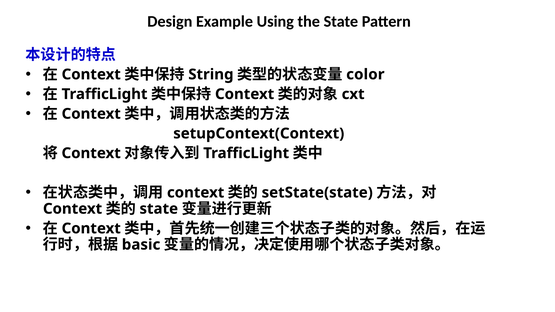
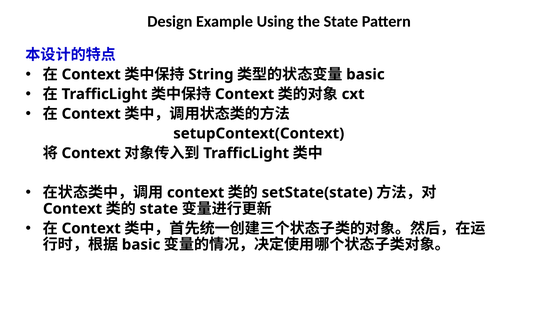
color: color -> basic (365, 74)
